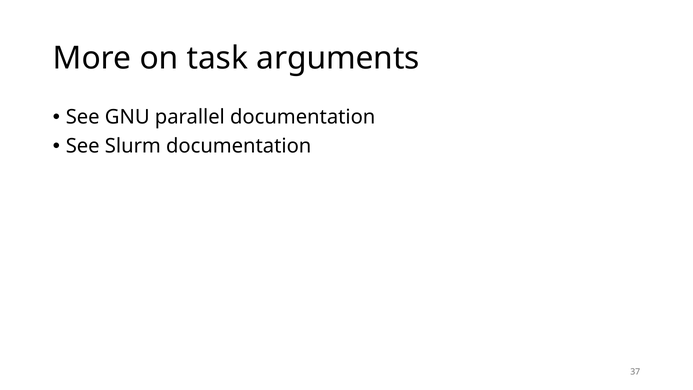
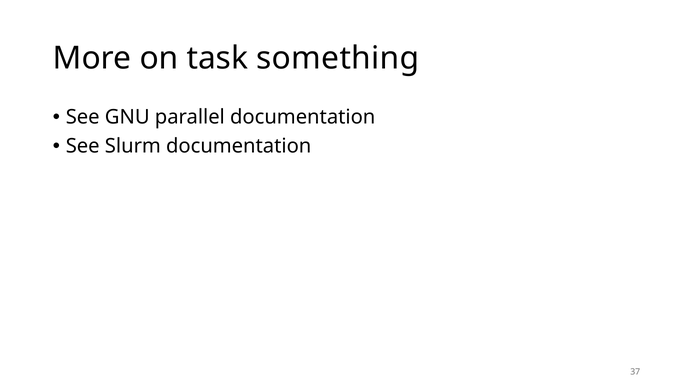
arguments: arguments -> something (338, 58)
